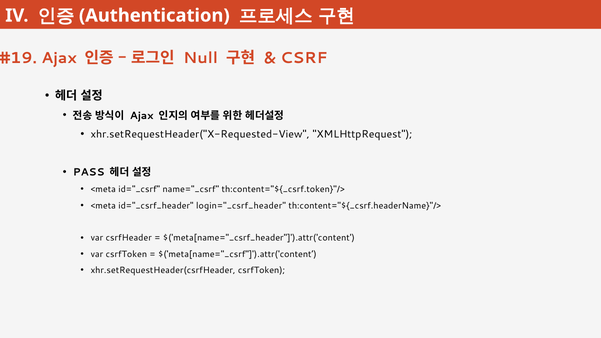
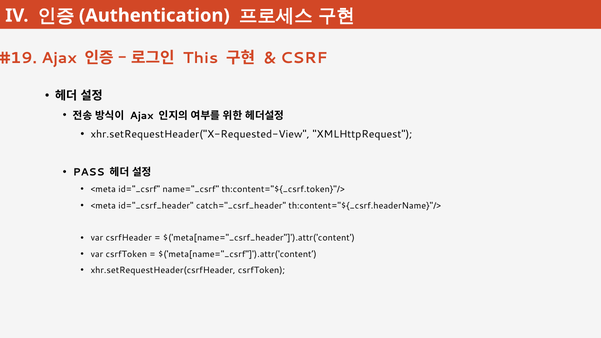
Null: Null -> This (201, 58)
login="_csrf_header: login="_csrf_header -> catch="_csrf_header (241, 206)
